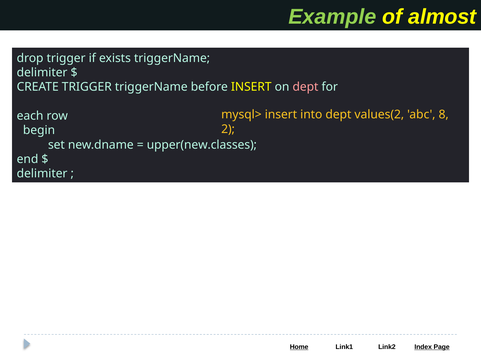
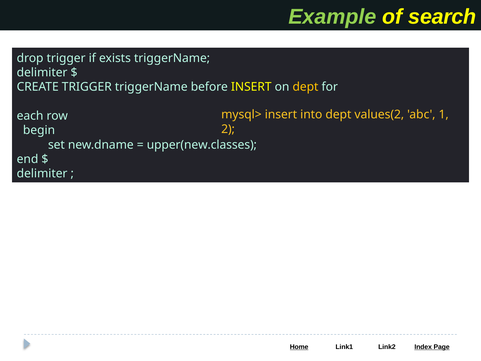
almost: almost -> search (442, 17)
dept colour: pink -> yellow (305, 87)
8: 8 -> 1 (444, 115)
